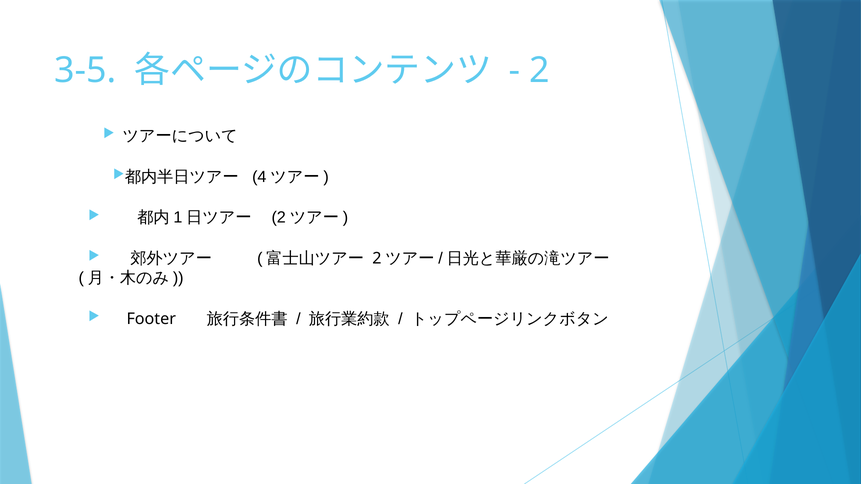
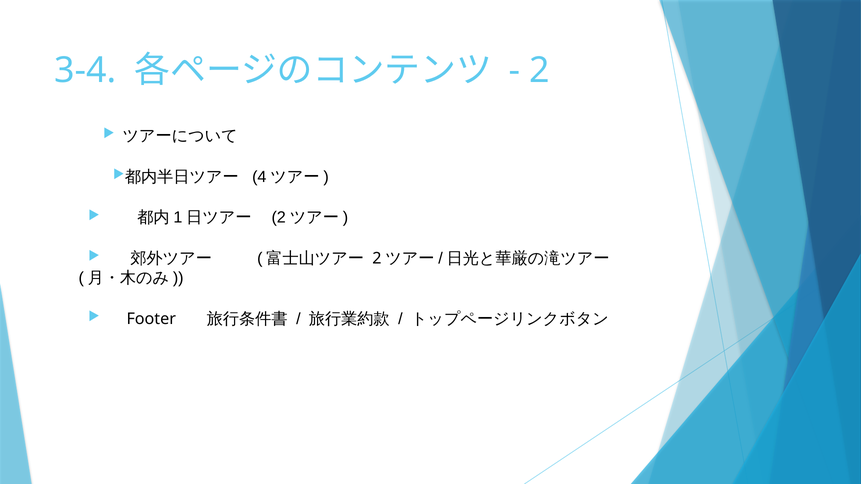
3-5: 3-5 -> 3-4 (85, 70)
